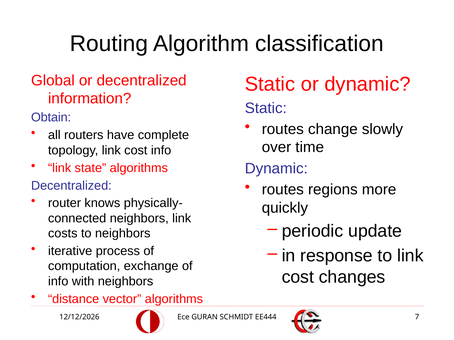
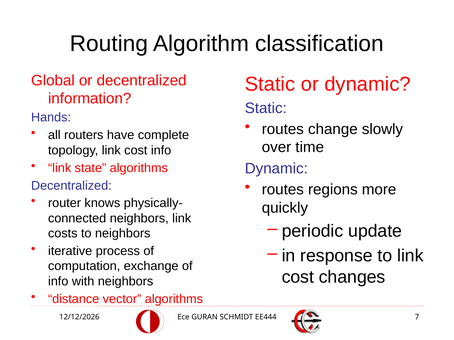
Obtain: Obtain -> Hands (51, 118)
